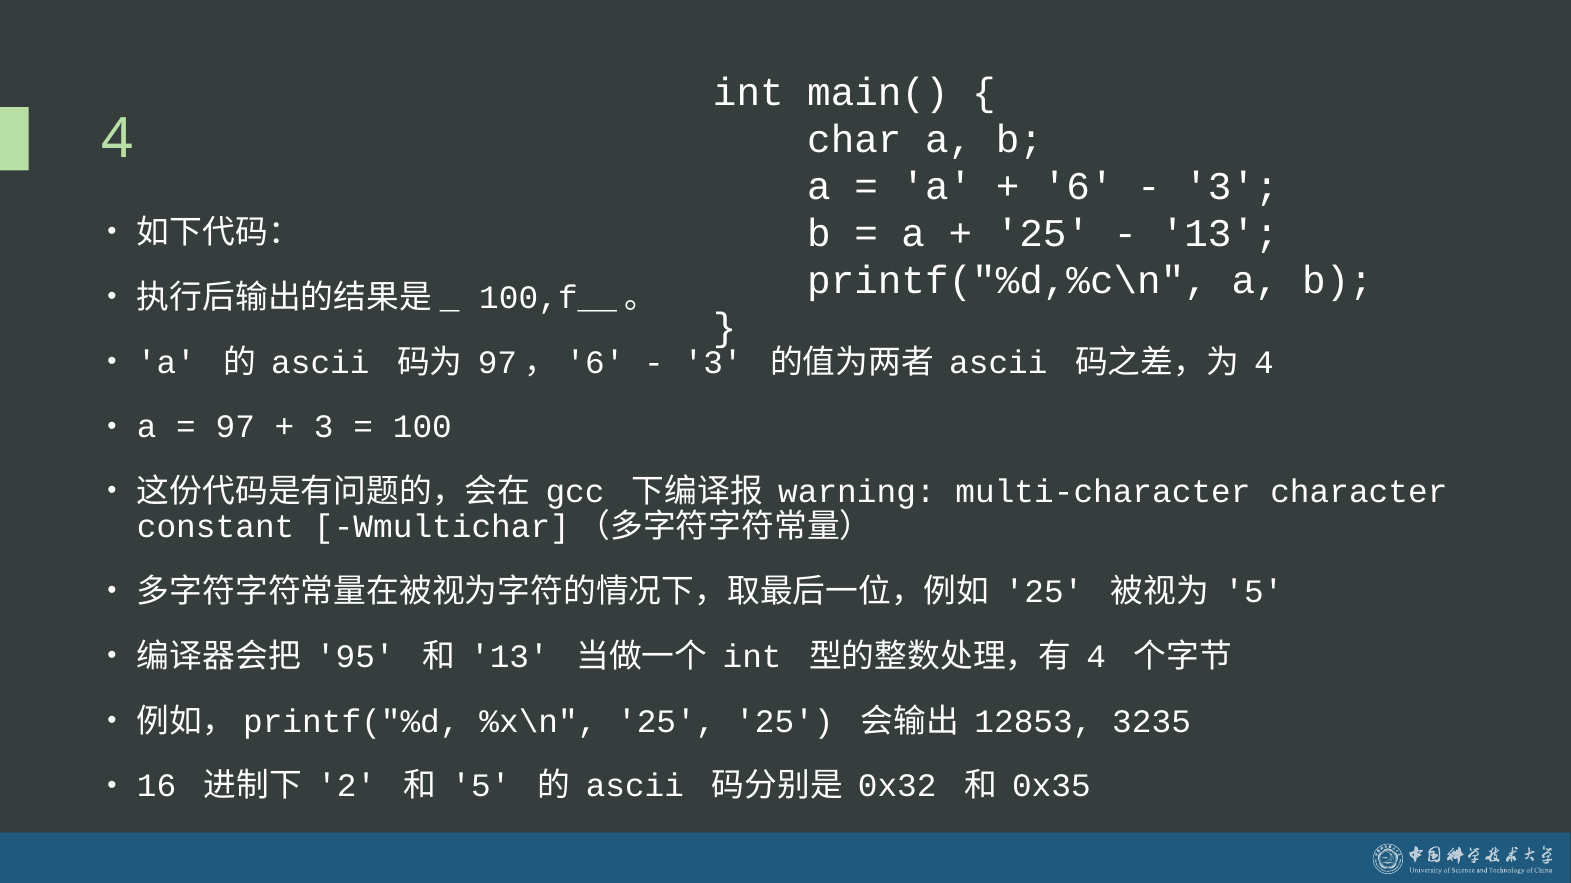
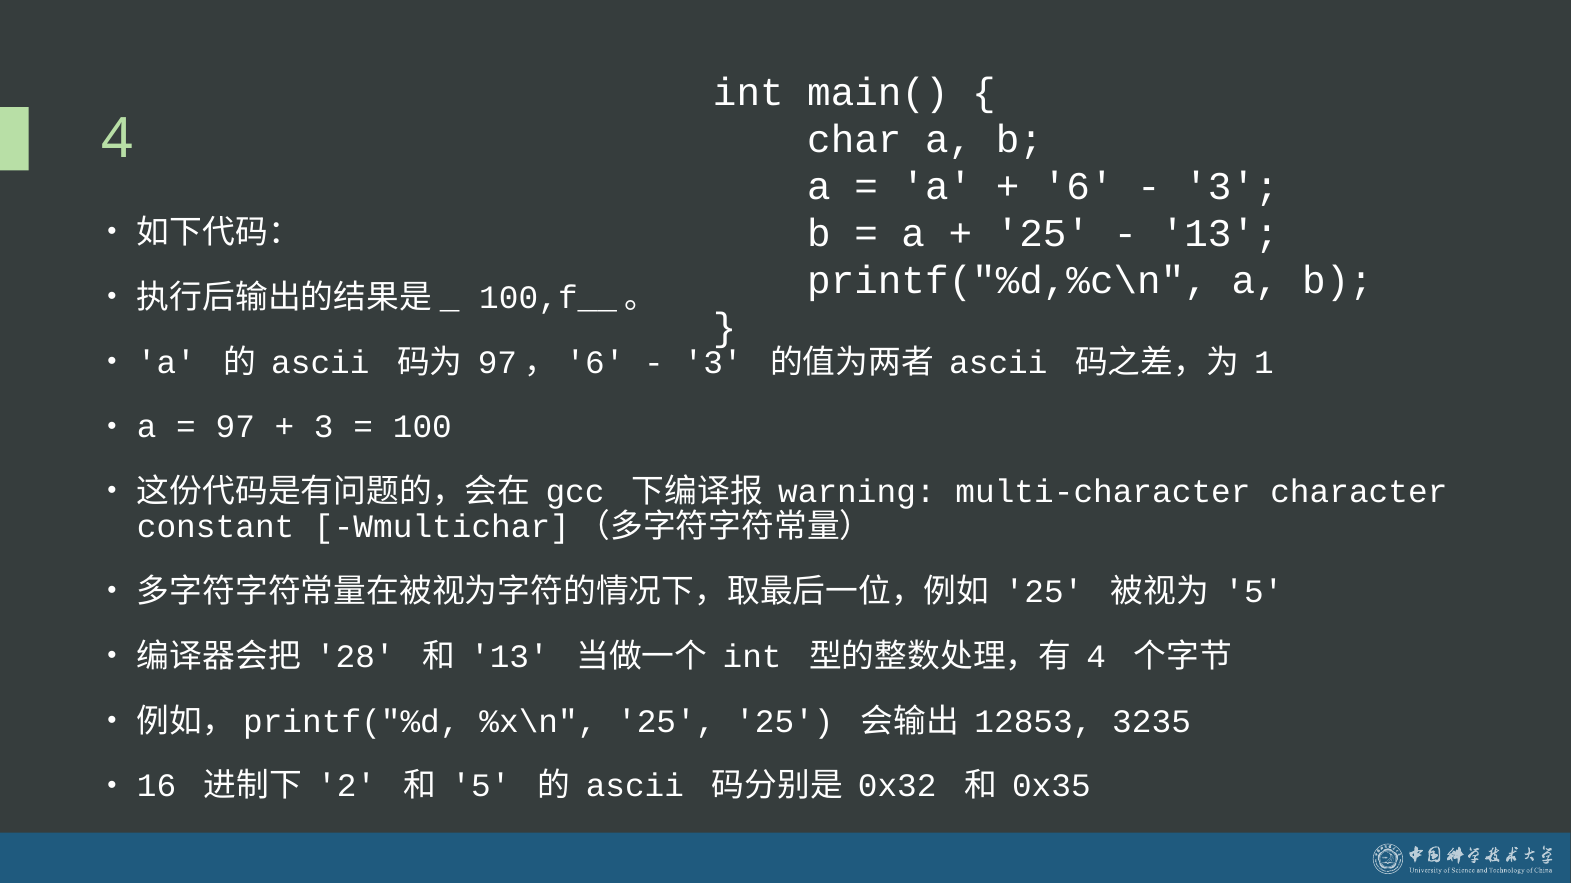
4: 4 -> 1 (1264, 363)
95: 95 -> 28 (355, 657)
